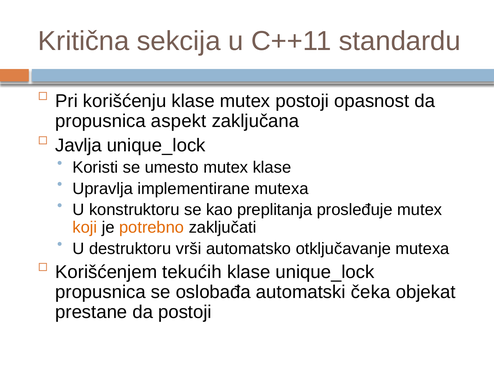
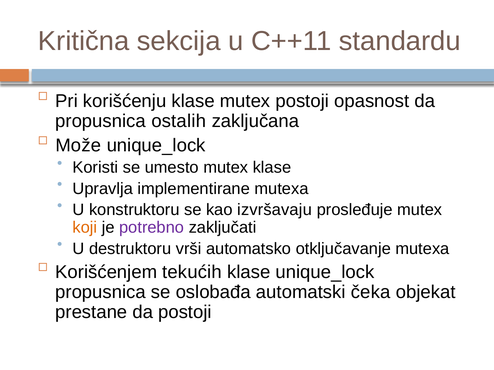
aspekt: aspekt -> ostalih (179, 121)
Javlja: Javlja -> Može (78, 146)
preplitanja: preplitanja -> izvršavaju (275, 210)
potrebno colour: orange -> purple (152, 228)
